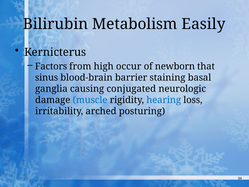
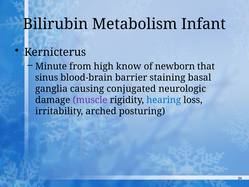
Easily: Easily -> Infant (204, 24)
Factors: Factors -> Minute (51, 66)
occur: occur -> know (129, 66)
muscle colour: blue -> purple (90, 100)
